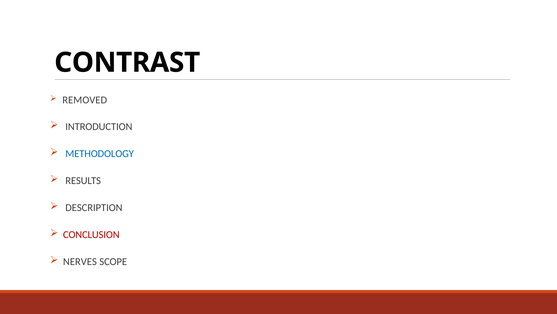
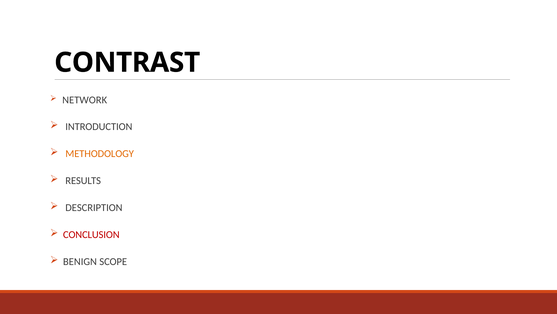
REMOVED: REMOVED -> NETWORK (85, 100)
METHODOLOGY colour: blue -> orange (100, 154)
NERVES: NERVES -> BENIGN (80, 261)
